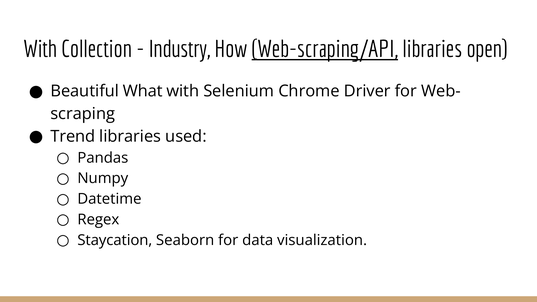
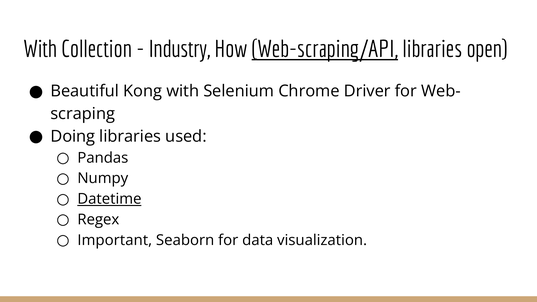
What: What -> Kong (143, 91)
Trend: Trend -> Doing (73, 136)
Datetime underline: none -> present (109, 199)
Staycation: Staycation -> Important (115, 240)
